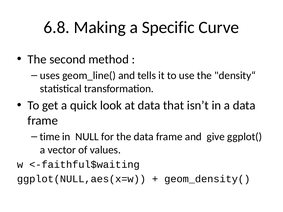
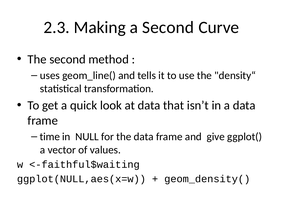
6.8: 6.8 -> 2.3 (57, 27)
a Specific: Specific -> Second (168, 27)
